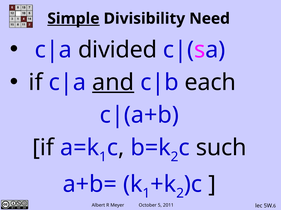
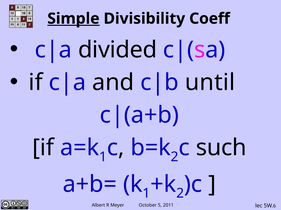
Need: Need -> Coeff (210, 19)
and underline: present -> none (113, 83)
each: each -> until (210, 83)
